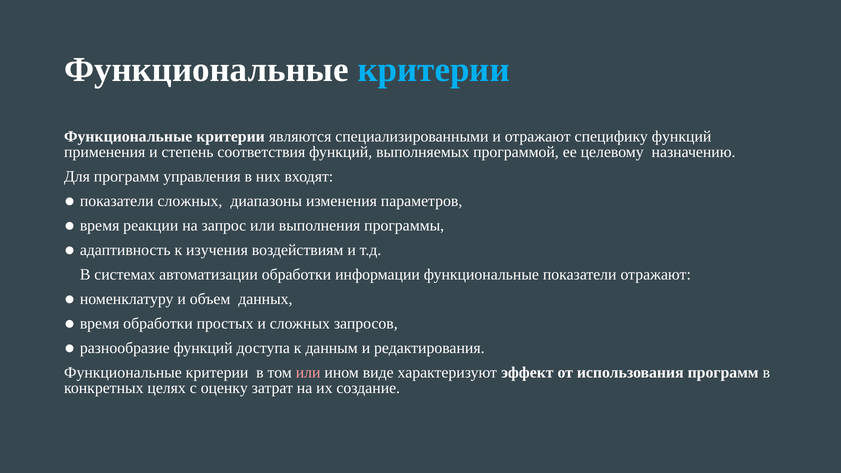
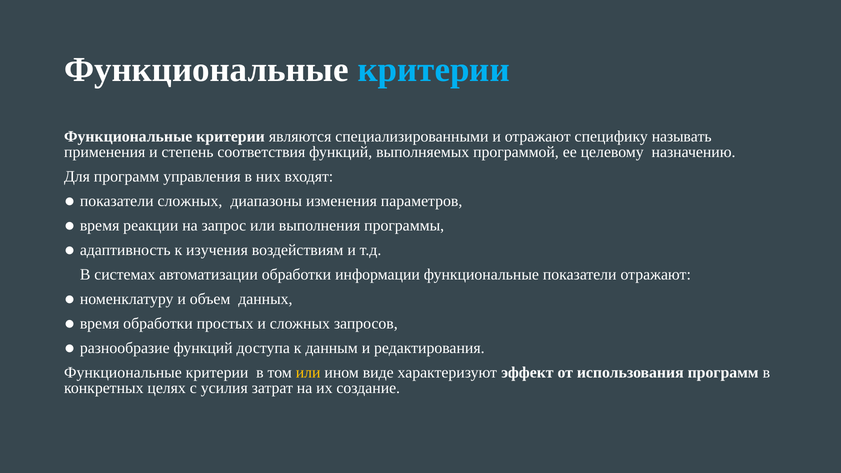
специфику функций: функций -> называть (682, 136)
или colour: pink -> yellow (308, 373)
оценку: оценку -> усилия (224, 388)
